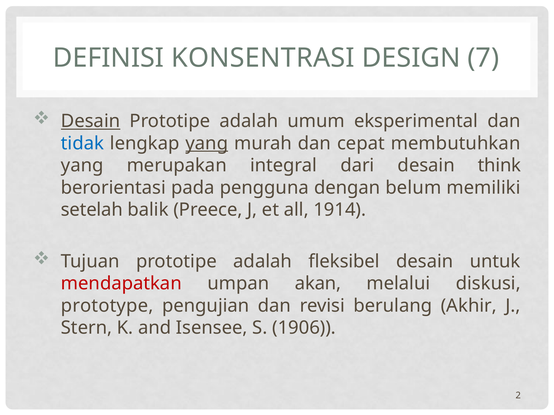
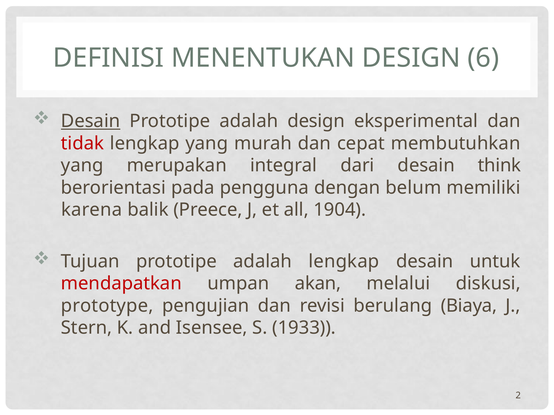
KONSENTRASI: KONSENTRASI -> MENENTUKAN (263, 58)
7: 7 -> 6 (483, 58)
adalah umum: umum -> design (316, 121)
tidak colour: blue -> red (82, 143)
yang underline: present -> none (207, 143)
setelah: setelah -> karena (92, 210)
1914: 1914 -> 1904 (340, 210)
adalah fleksibel: fleksibel -> lengkap (344, 262)
Akhir: Akhir -> Biaya (469, 306)
1906: 1906 -> 1933 (304, 328)
